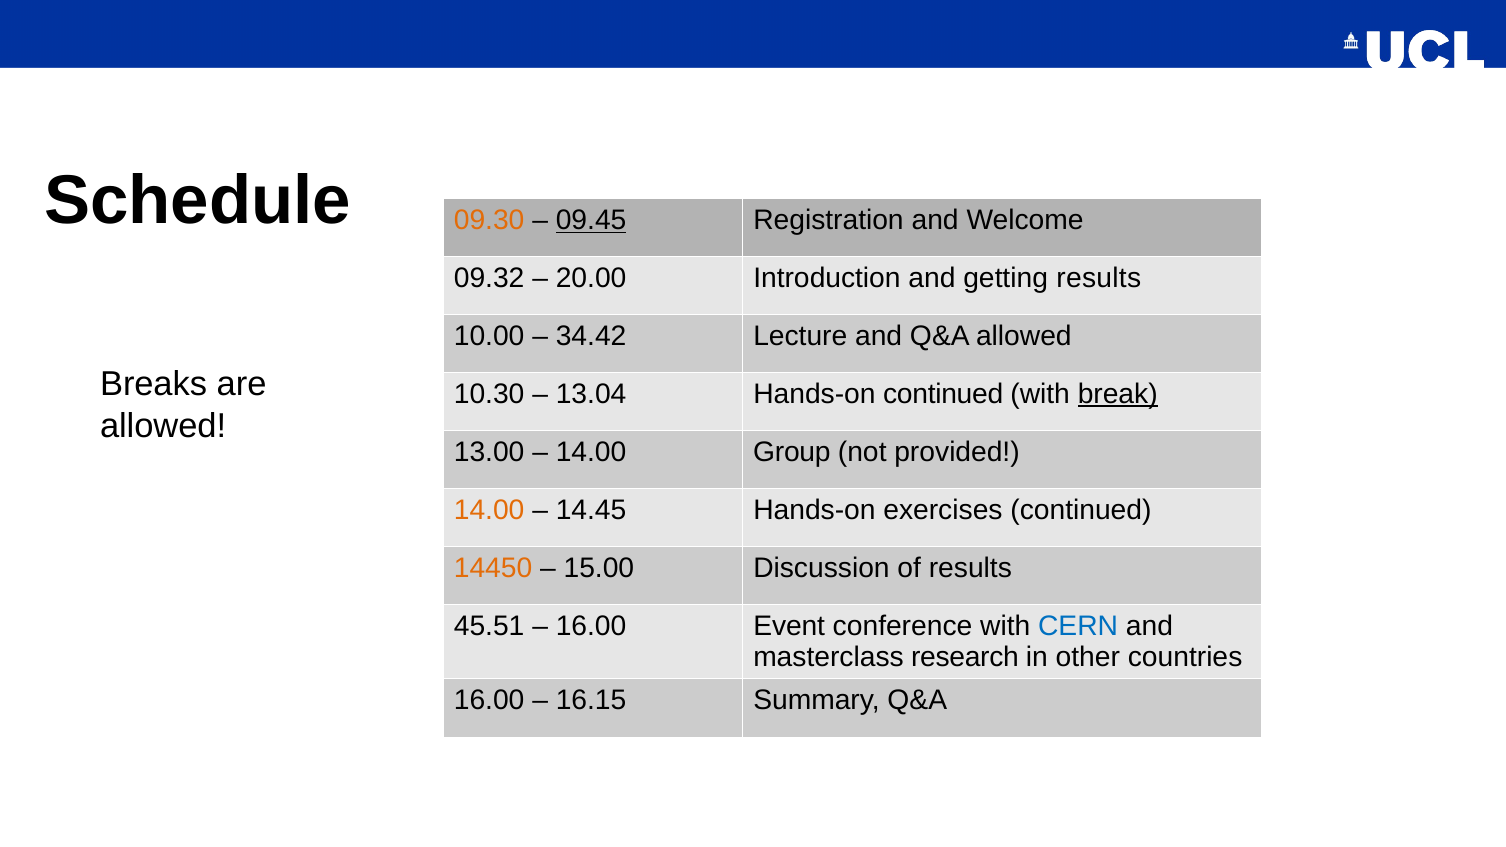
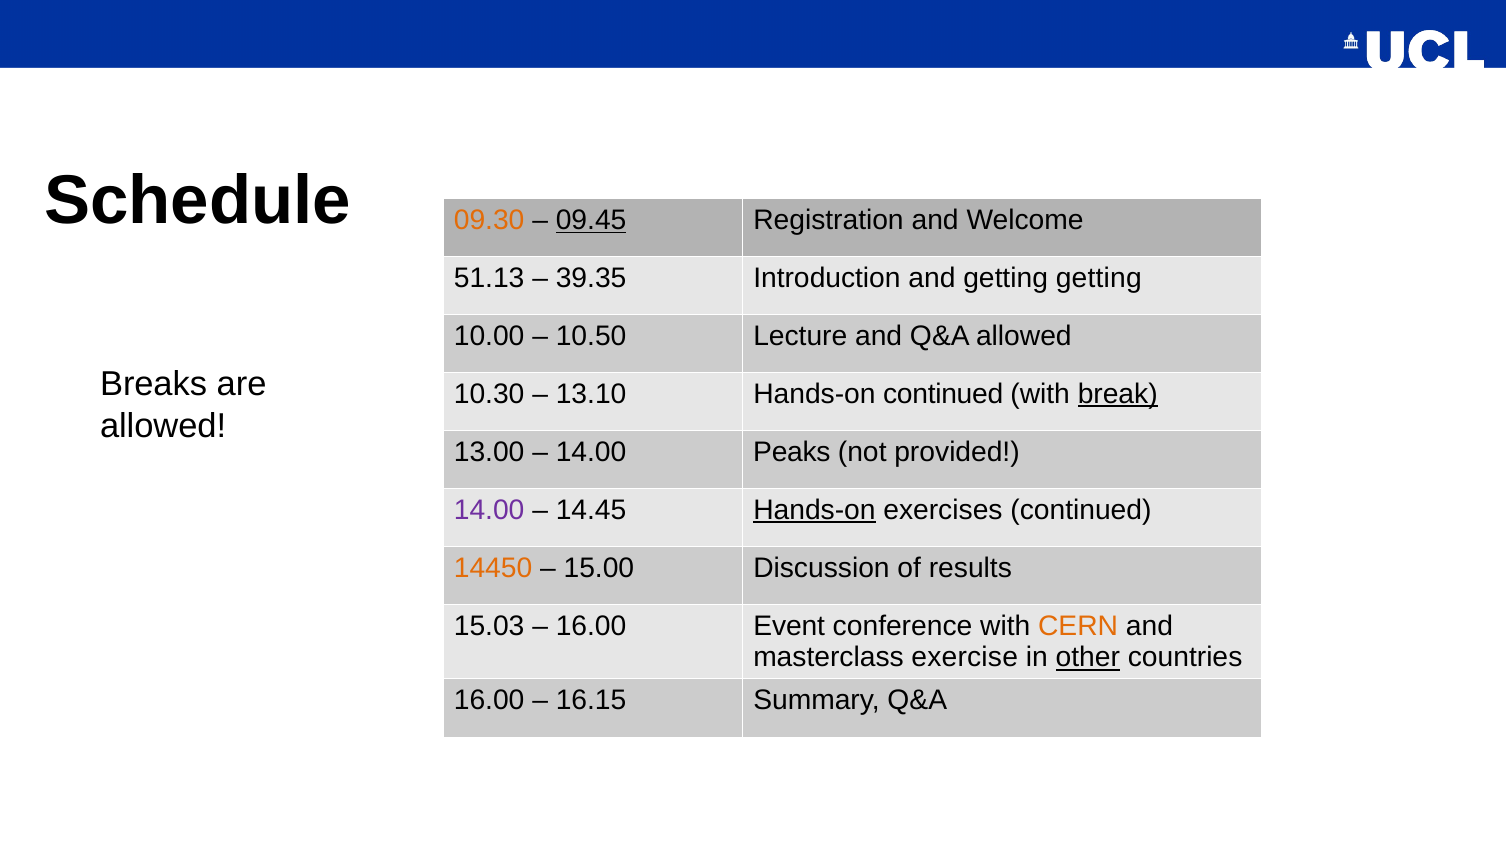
09.32: 09.32 -> 51.13 (489, 278)
20.00: 20.00 -> 39.35 (591, 278)
getting results: results -> getting (1099, 278)
34.42: 34.42 -> 10.50 (591, 336)
13.04: 13.04 -> 13.10 (591, 394)
Group: Group -> Peaks (792, 452)
14.00 colour: orange -> purple (489, 510)
Hands-on underline: none -> present (814, 510)
45.51: 45.51 -> 15.03 (489, 626)
CERN colour: blue -> orange (1078, 626)
research: research -> exercise (965, 658)
other underline: none -> present (1088, 658)
